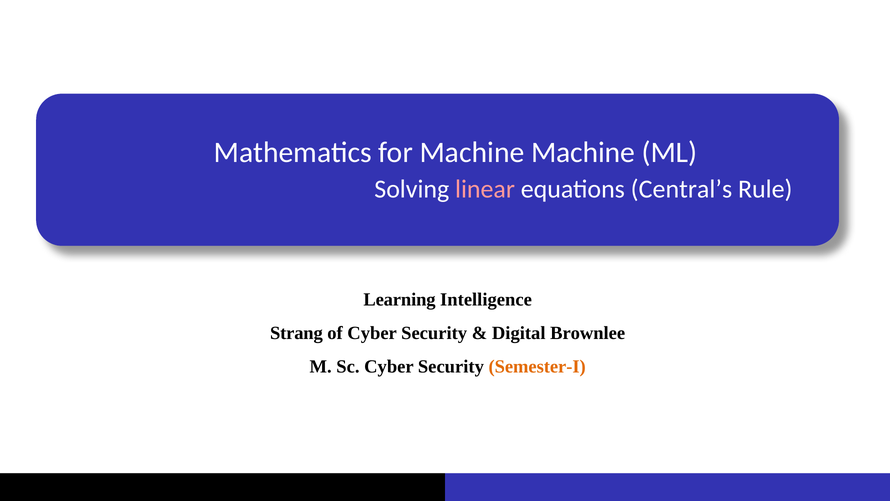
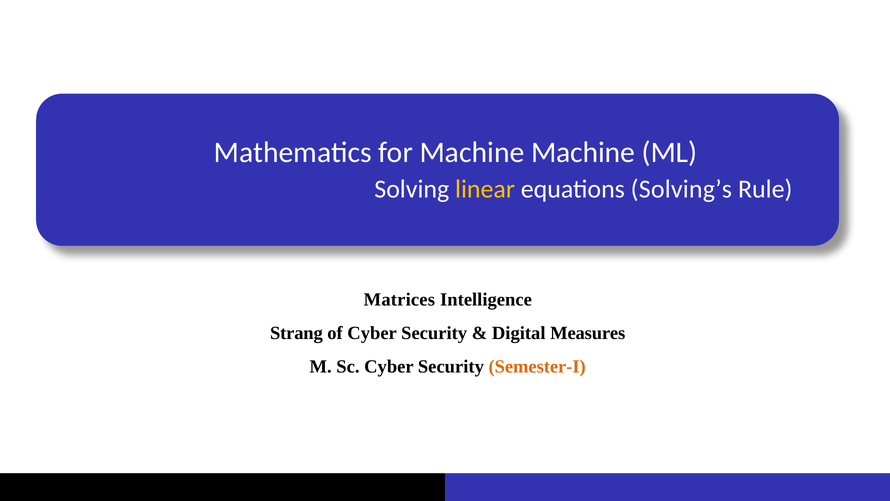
linear colour: pink -> yellow (485, 189)
Central’s: Central’s -> Solving’s (681, 189)
Learning: Learning -> Matrices (399, 299)
Brownlee: Brownlee -> Measures (588, 333)
